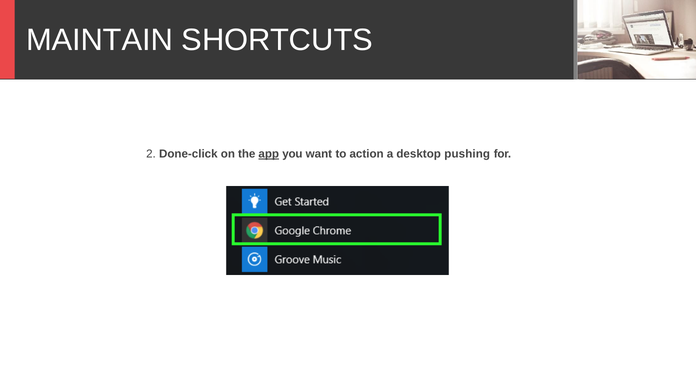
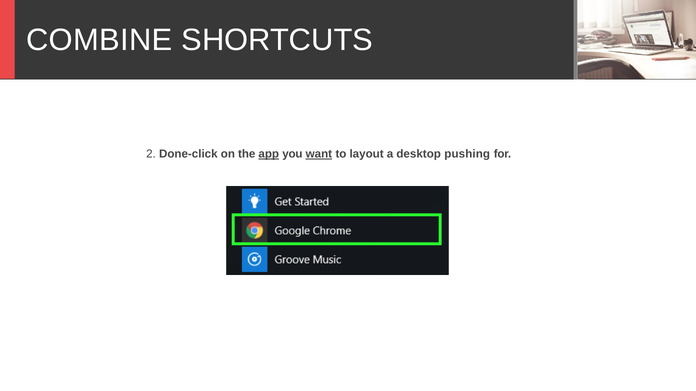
MAINTAIN: MAINTAIN -> COMBINE (99, 40)
want underline: none -> present (319, 154)
action: action -> layout (367, 154)
